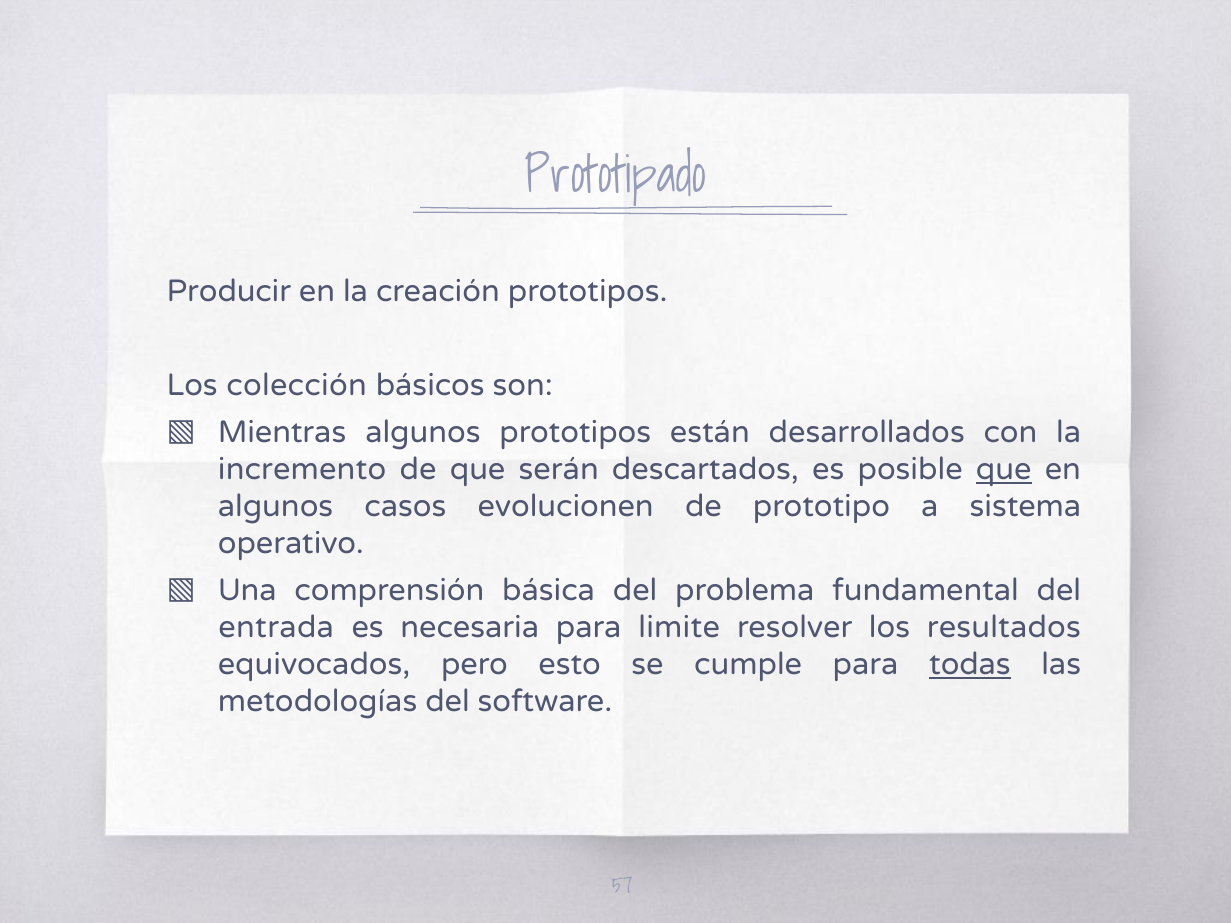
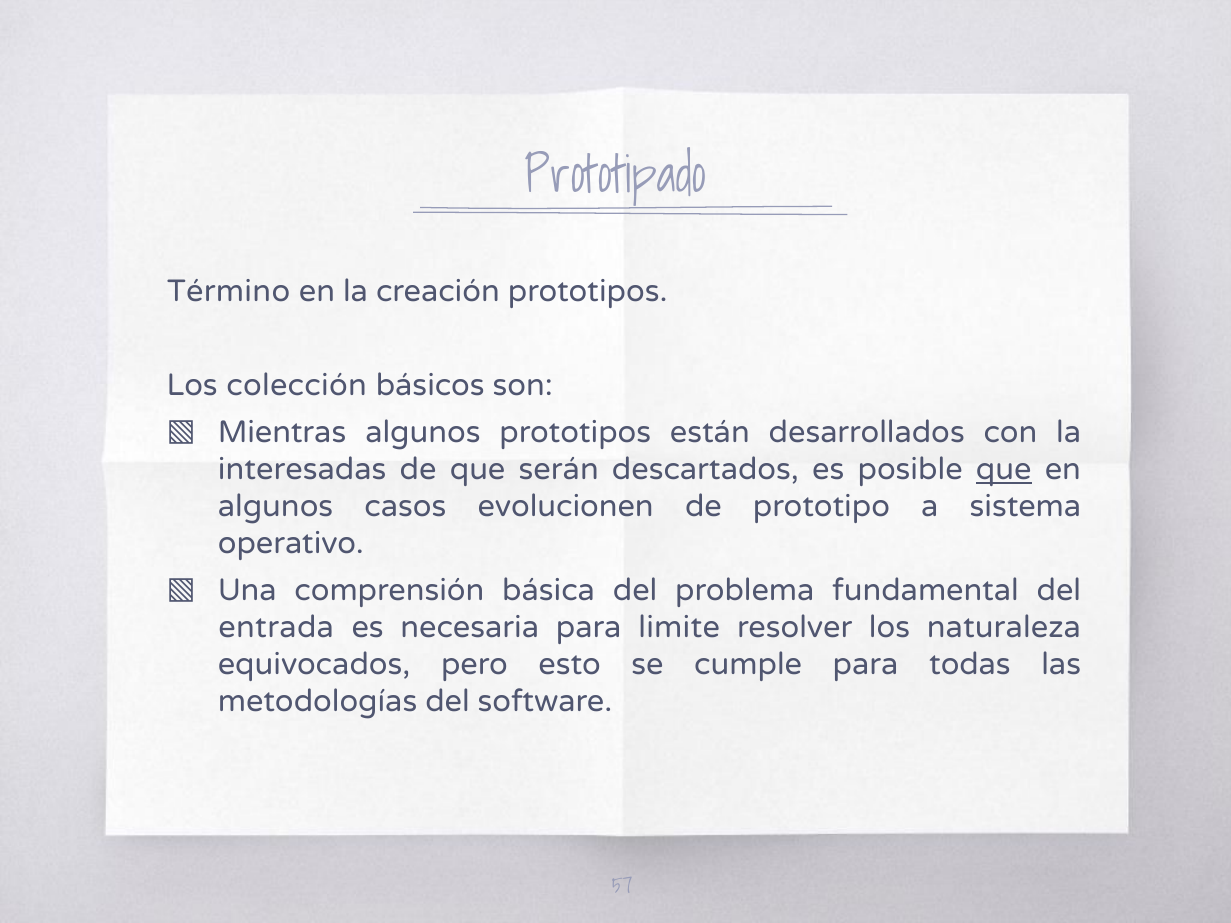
Producir: Producir -> Término (229, 291)
incremento: incremento -> interesadas (302, 470)
resultados: resultados -> naturaleza (1004, 628)
todas underline: present -> none (970, 665)
